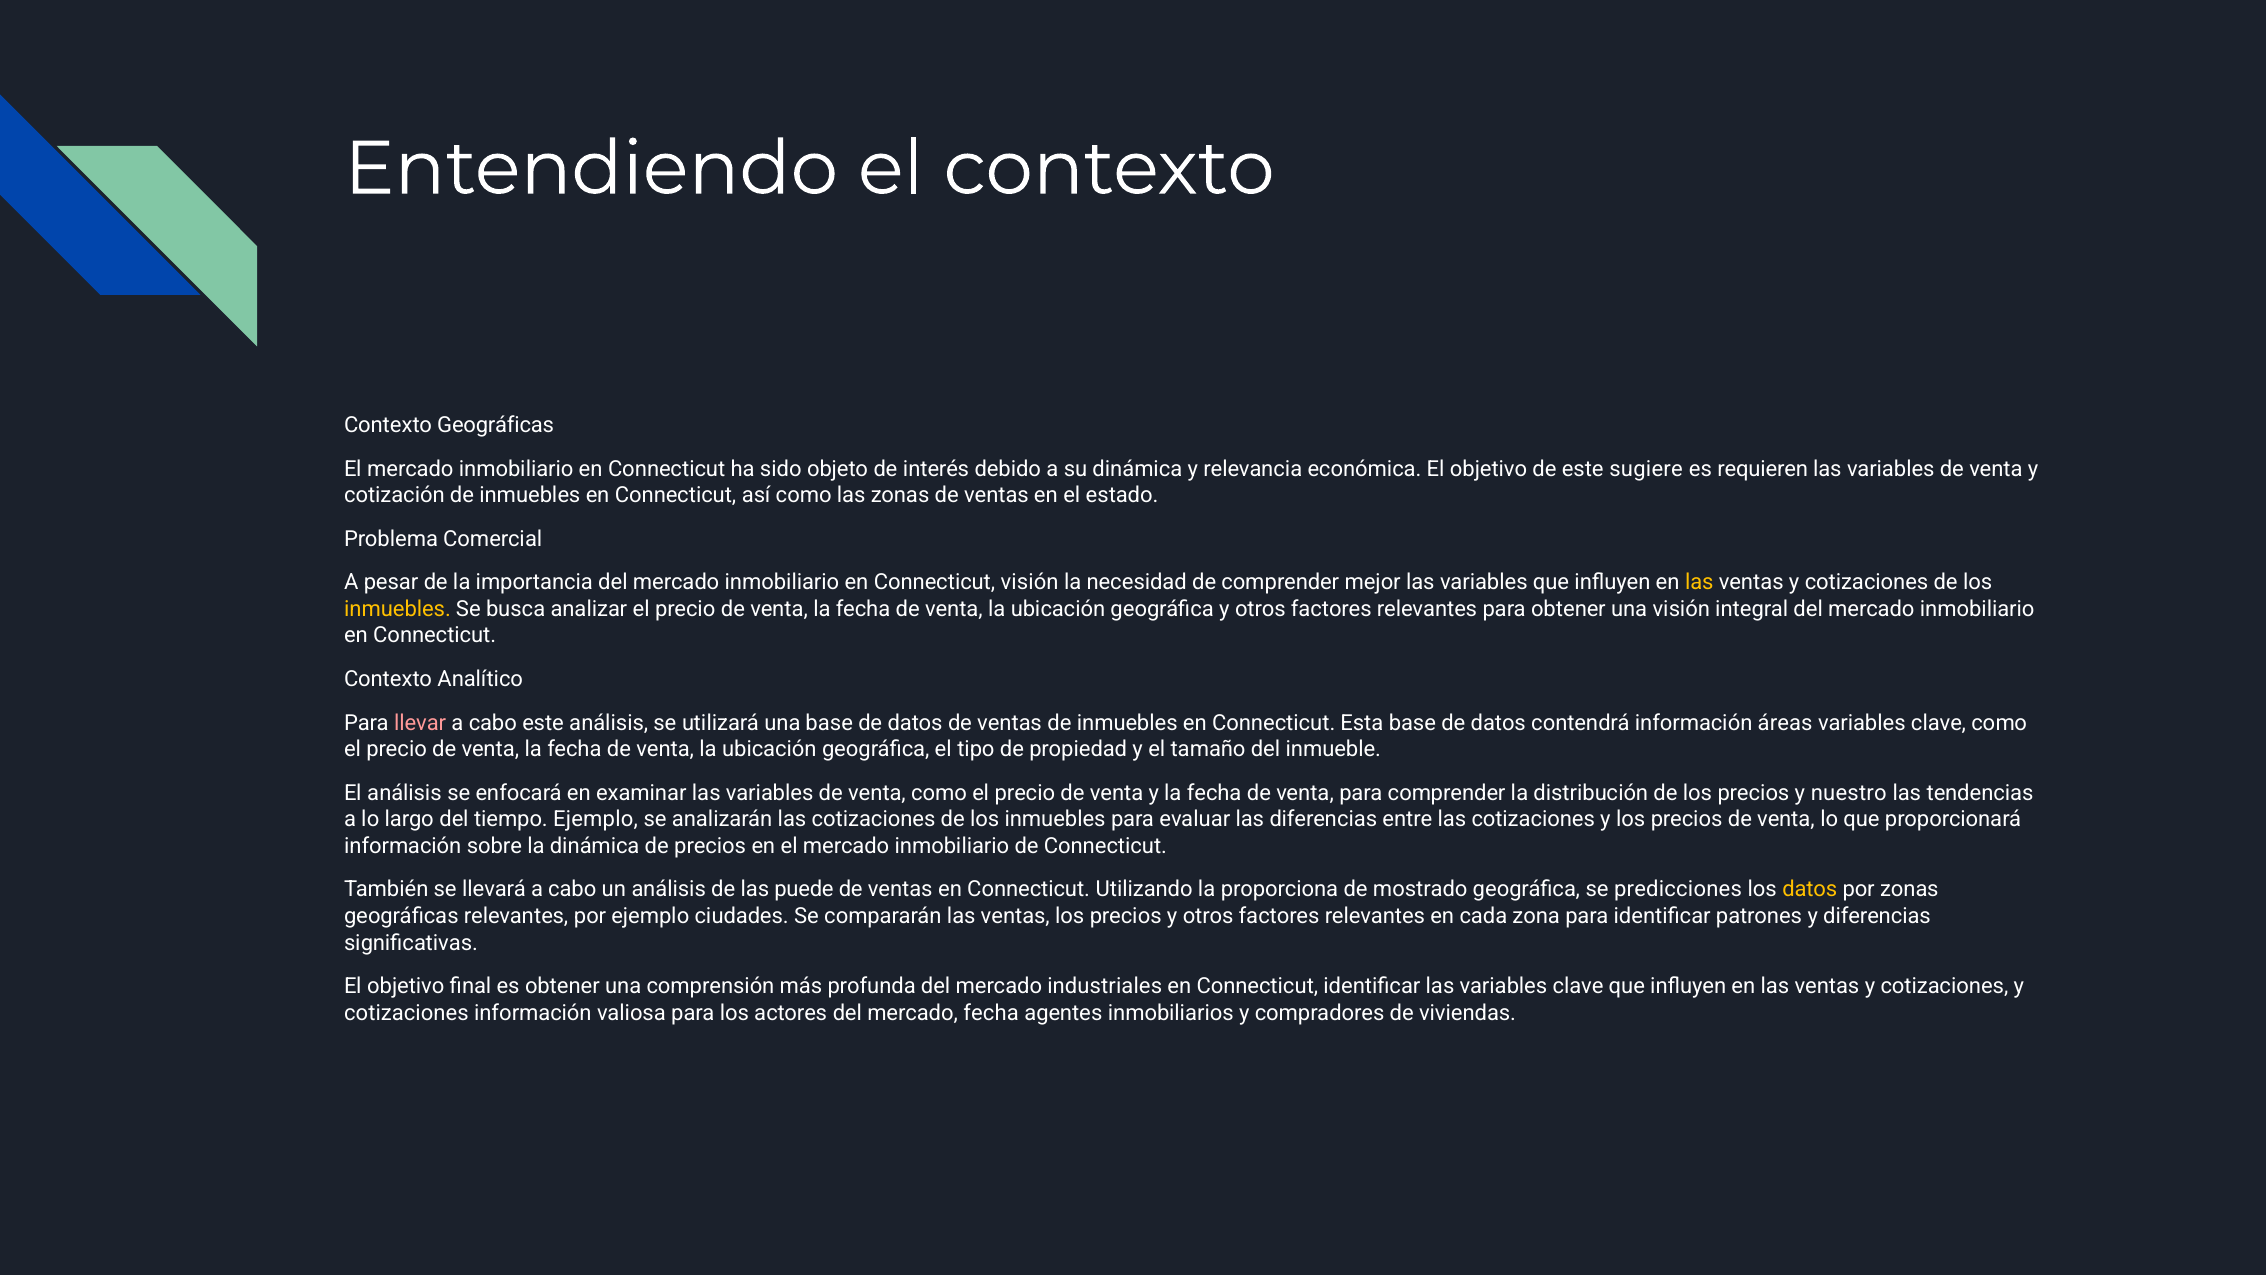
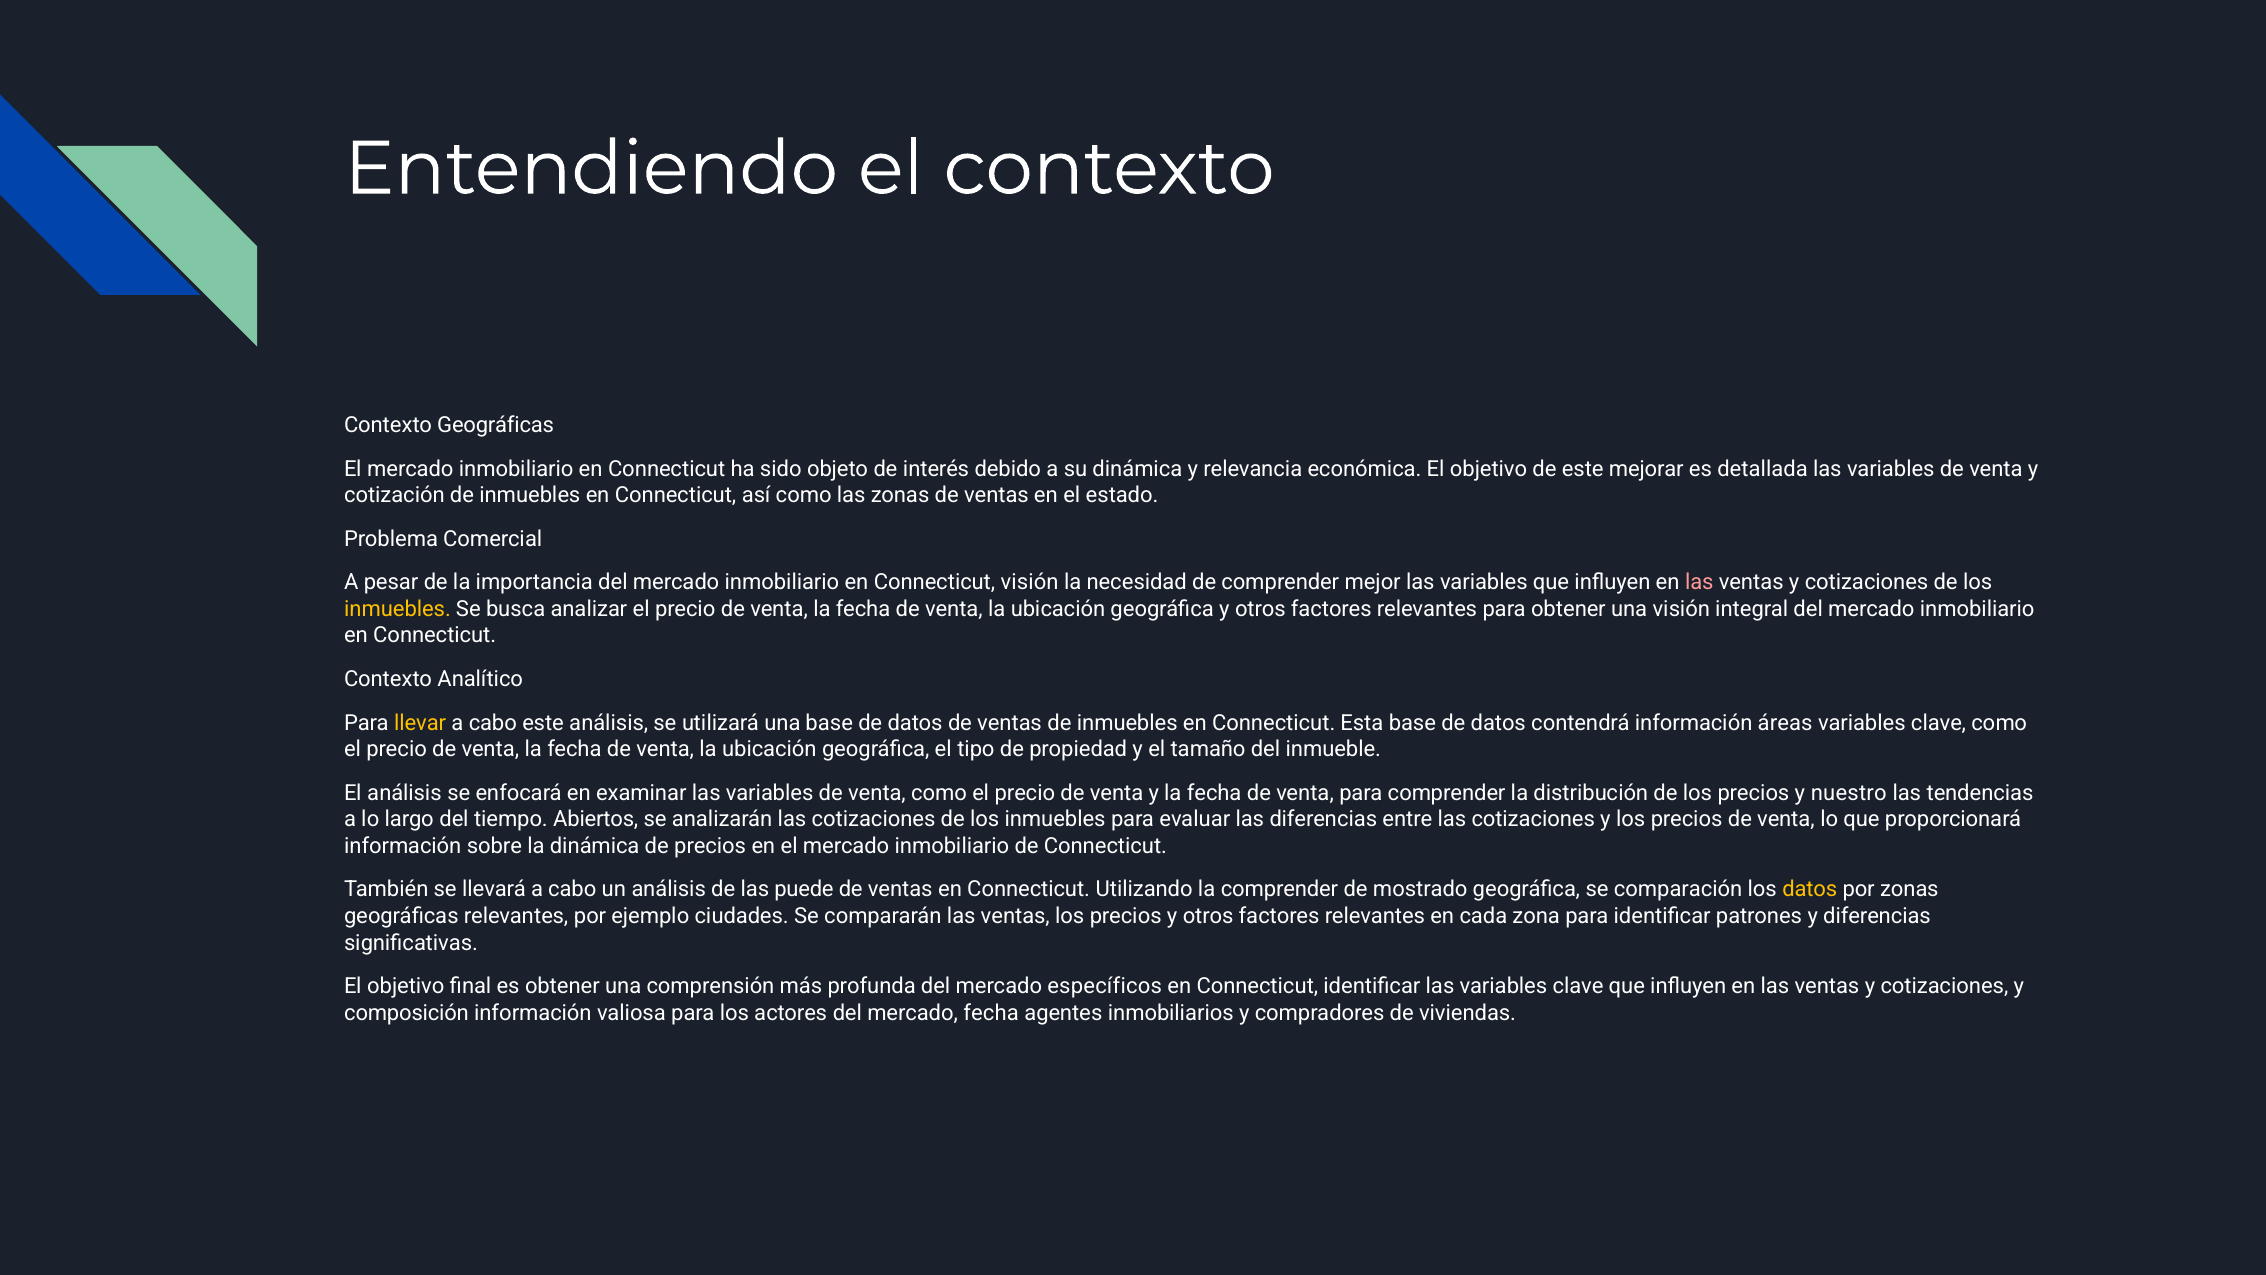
sugiere: sugiere -> mejorar (1646, 469)
requieren: requieren -> detallada (1763, 469)
las colour: yellow -> pink (1699, 582)
llevar colour: pink -> yellow (420, 723)
tiempo Ejemplo: Ejemplo -> Abiertos (596, 819)
la proporciona: proporciona -> comprender (1279, 889)
predicciones: predicciones -> comparación (1678, 889)
industriales: industriales -> específicos (1105, 986)
cotizaciones: cotizaciones -> composición (407, 1013)
